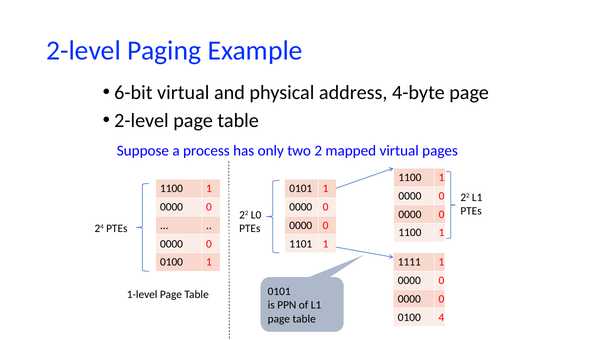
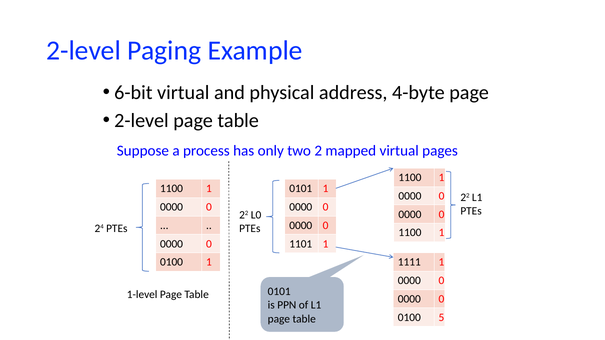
4: 4 -> 5 (441, 318)
